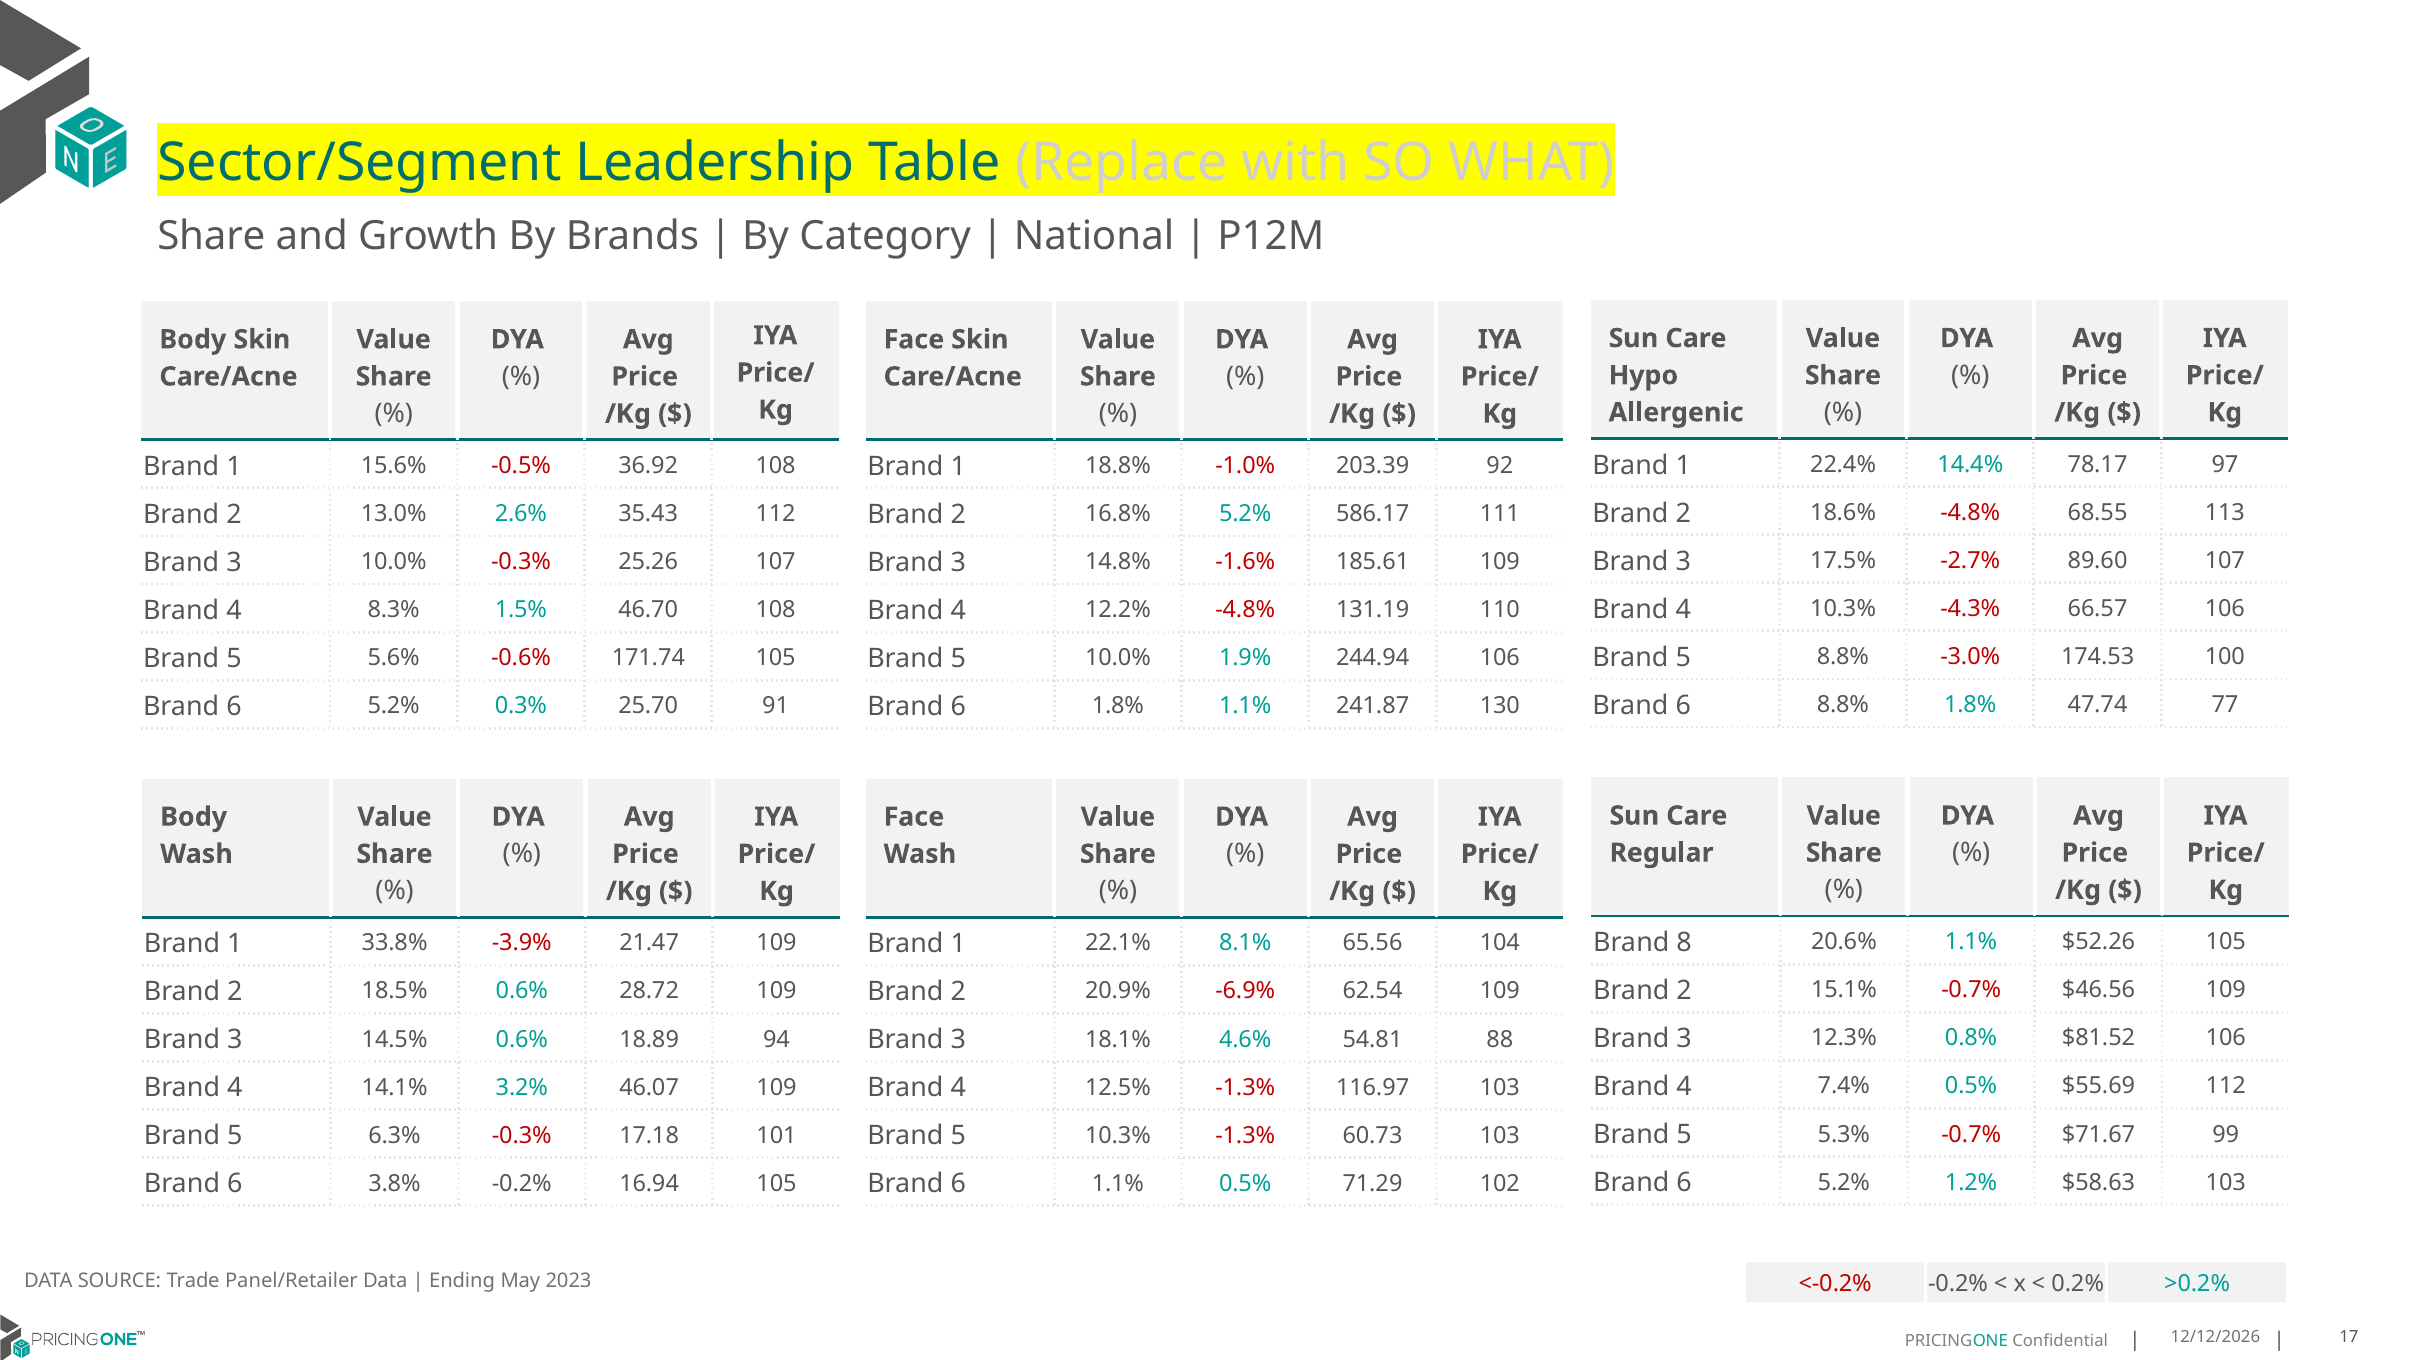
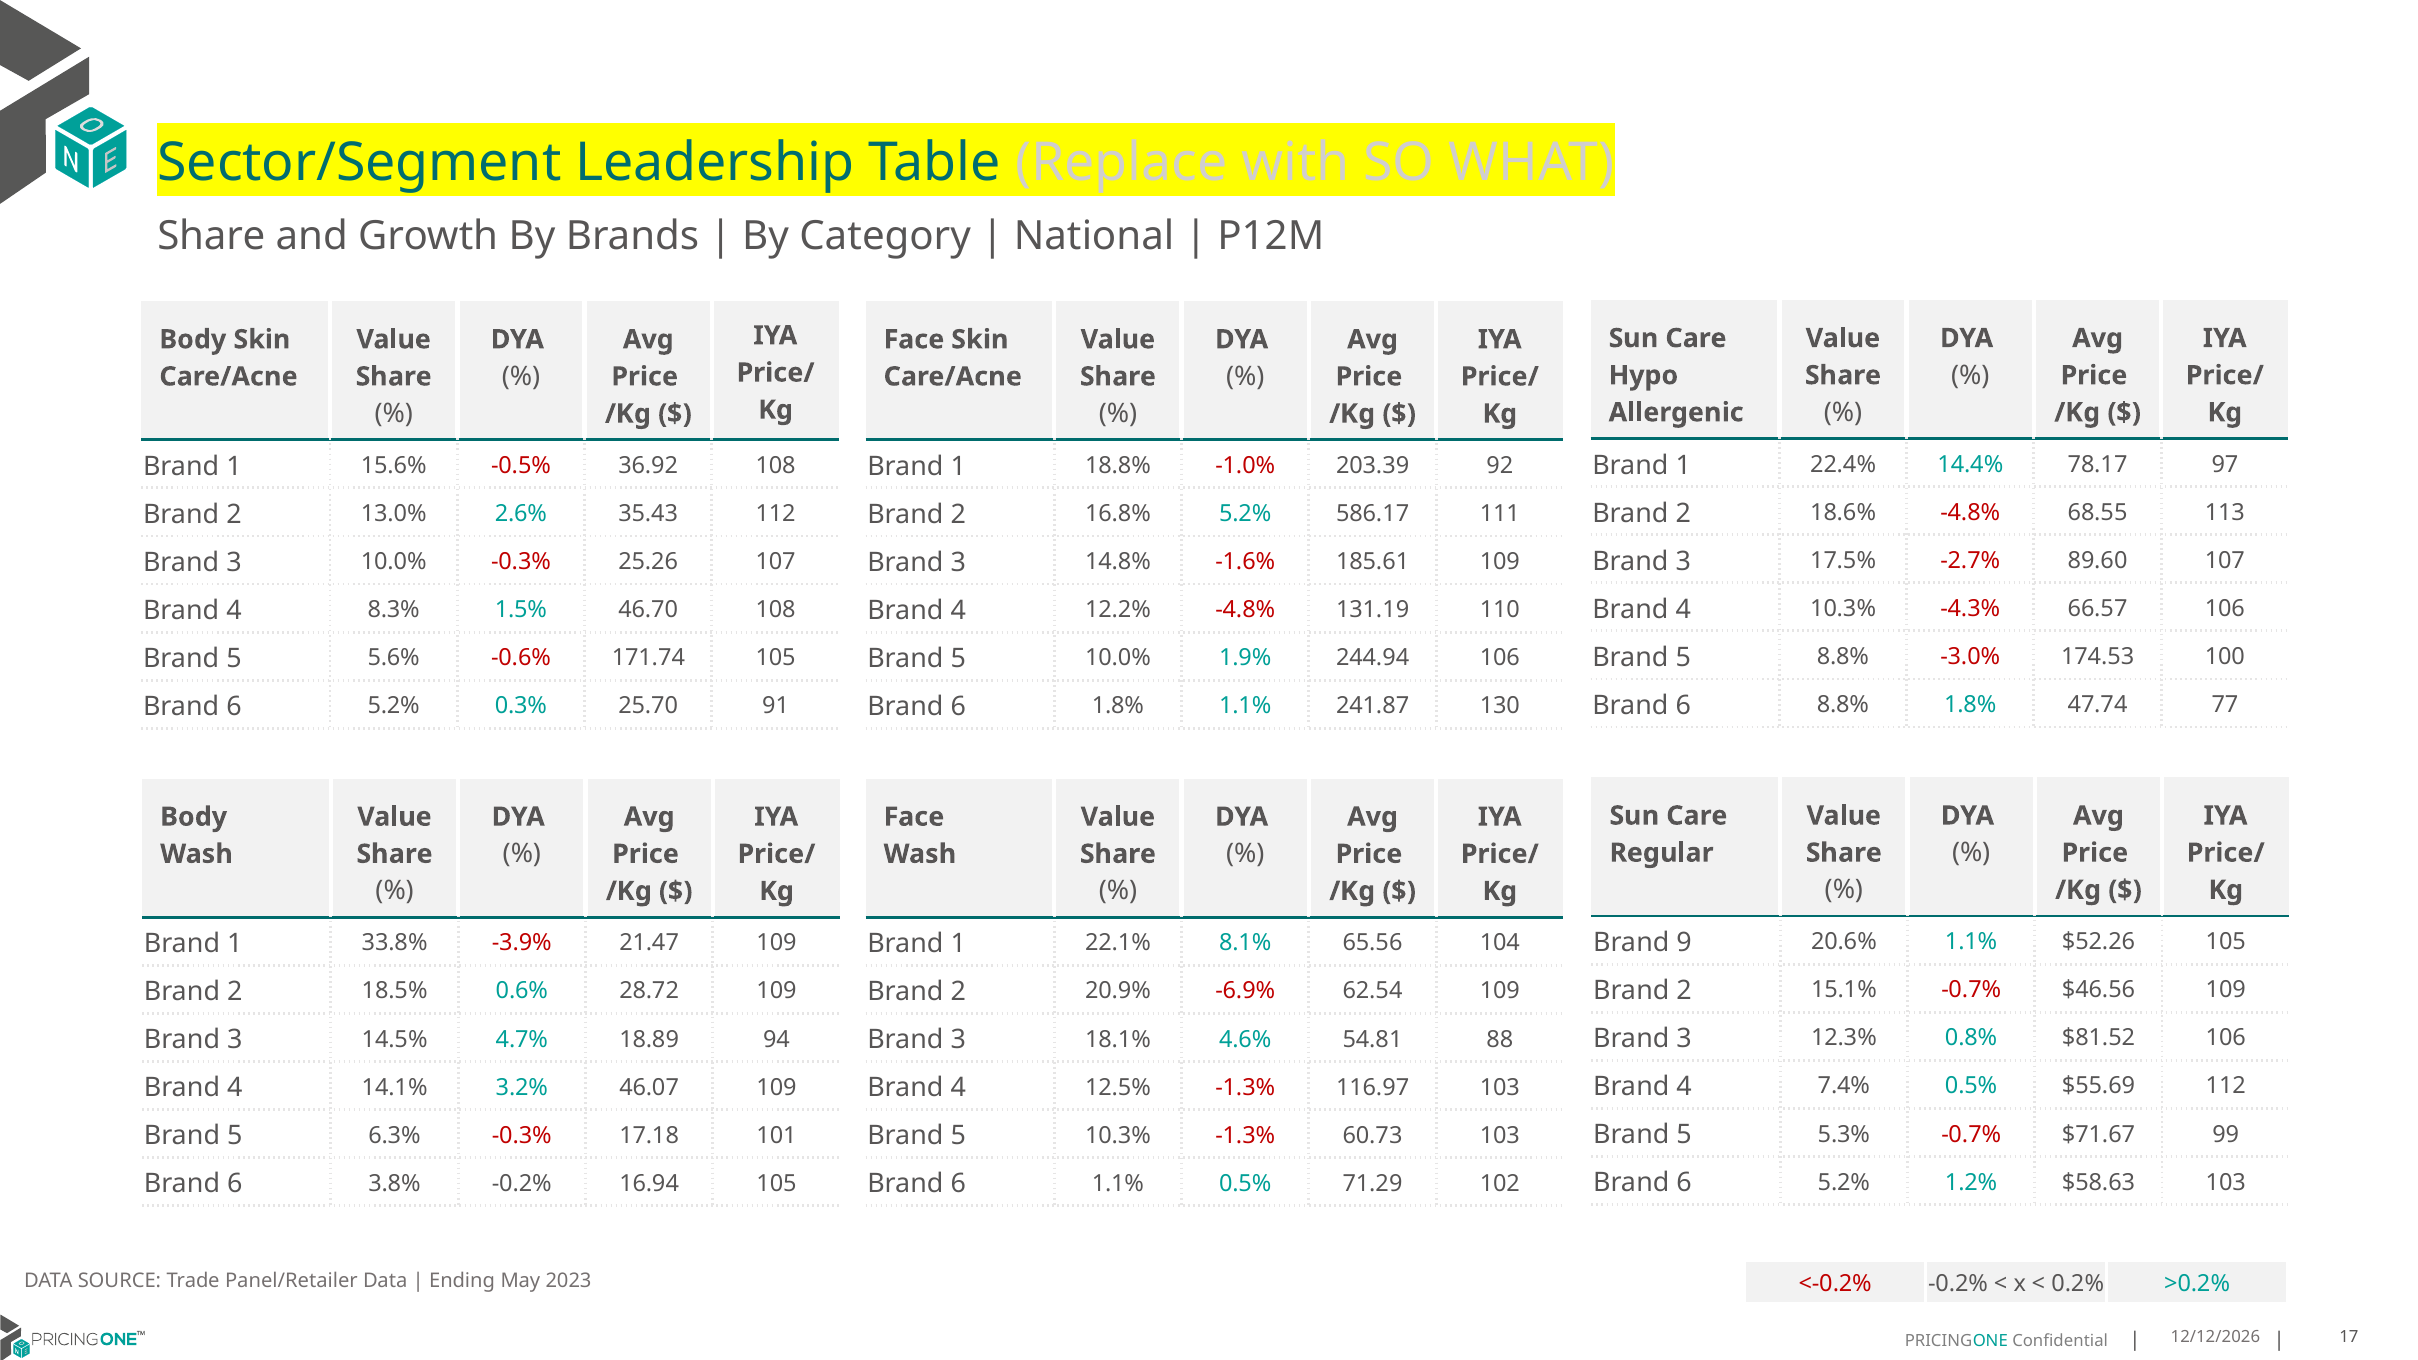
8: 8 -> 9 (1684, 943)
14.5% 0.6%: 0.6% -> 4.7% (522, 1039)
